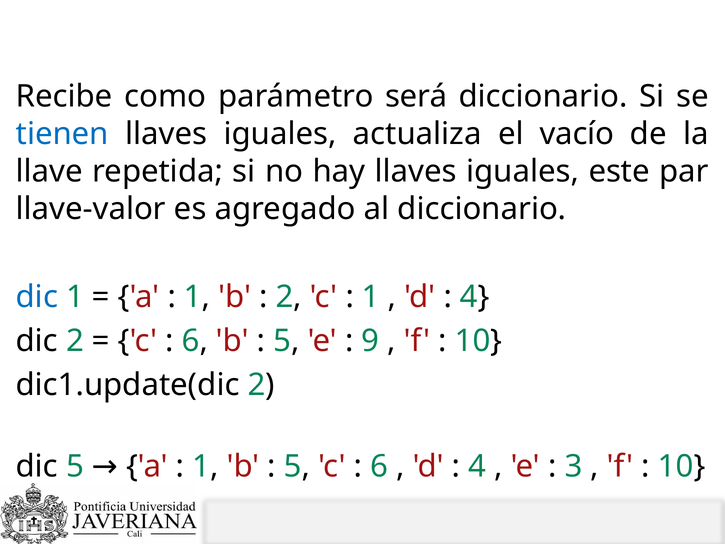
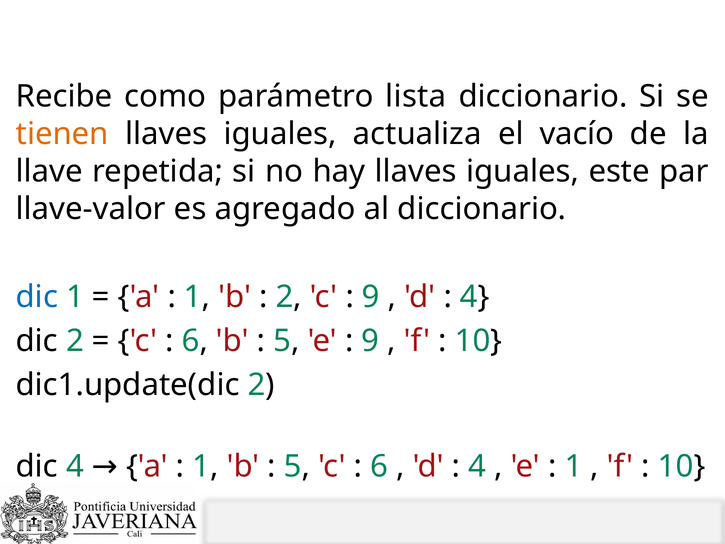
será: será -> lista (416, 97)
tienen colour: blue -> orange (62, 134)
1: 1 -> 9 (371, 297)
3: 3 -> 1 (573, 466)
dic 5: 5 -> 4 (75, 466)
